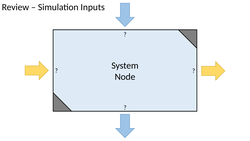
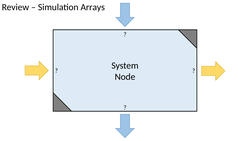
Inputs: Inputs -> Arrays (93, 7)
